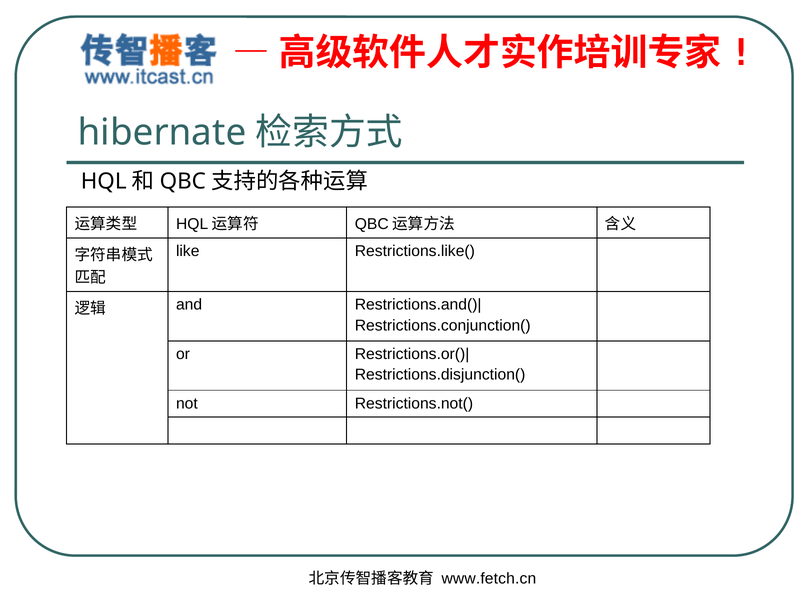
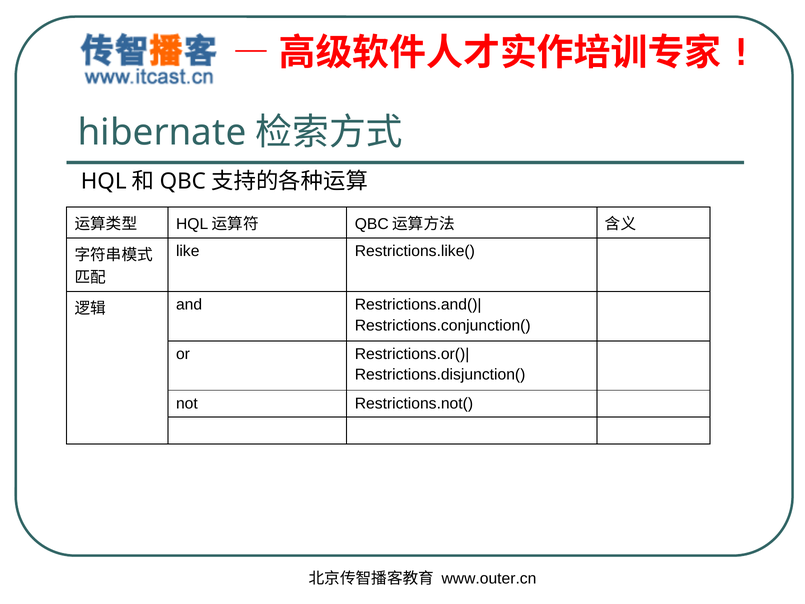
www.fetch.cn: www.fetch.cn -> www.outer.cn (489, 578)
